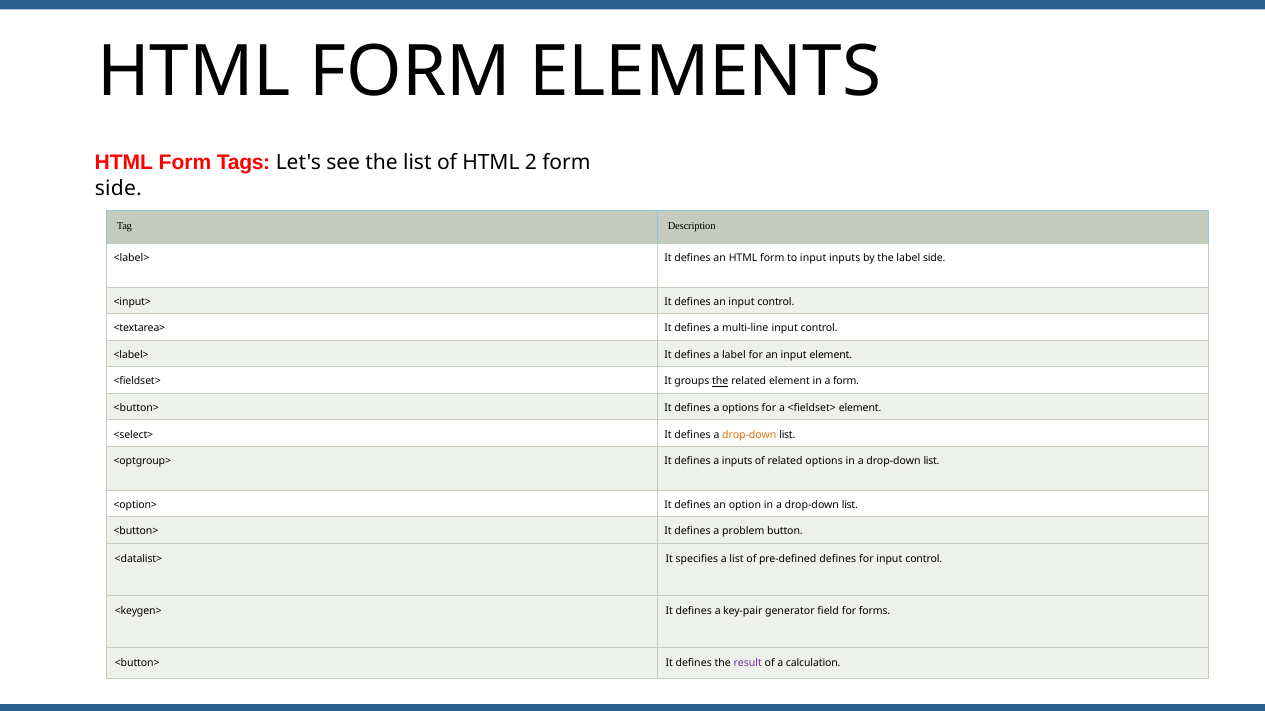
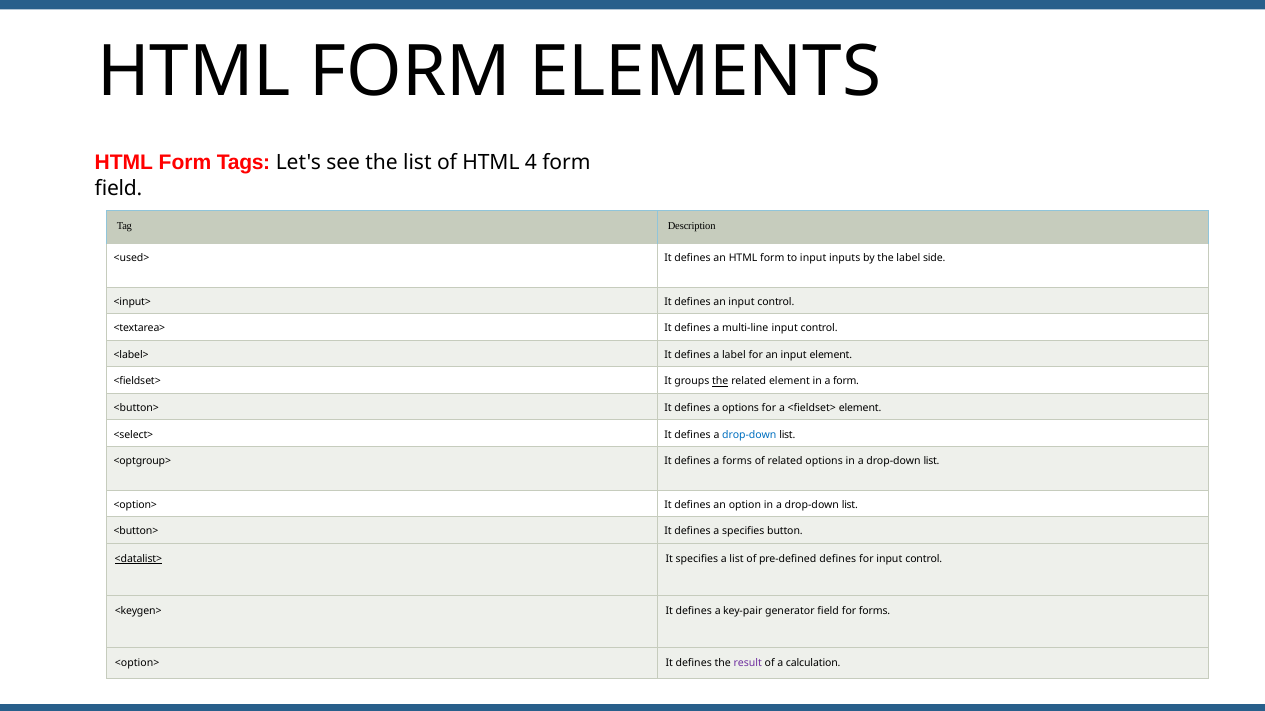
2: 2 -> 4 (531, 163)
side: side -> field (119, 188)
<label>: <label> -> <used> (131, 258)
drop-down colour: orange -> blue (749, 435)
a inputs: inputs -> forms (737, 462)
a problem: problem -> specifies (743, 532)
<datalist> underline: none -> present (138, 559)
<button>: <button> -> <option> (137, 664)
